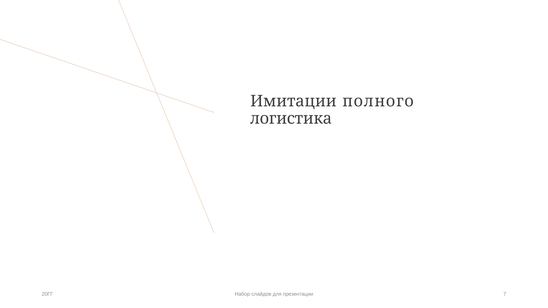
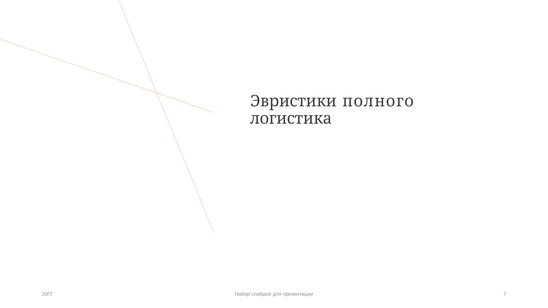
Имитации: Имитации -> Эвристики (293, 101)
